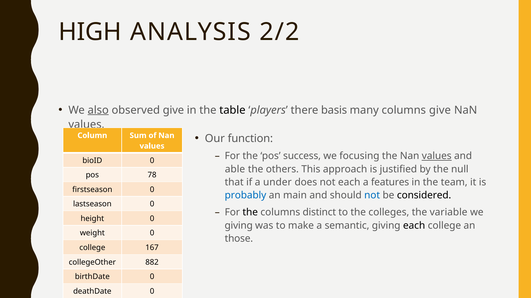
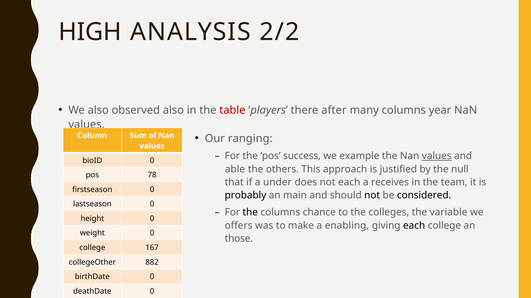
also underline: present -> none (98, 110)
observed give: give -> also (173, 110)
table colour: black -> red (232, 110)
basis: basis -> after (334, 110)
columns give: give -> year (440, 110)
function: function -> ranging (250, 139)
focusing: focusing -> example (359, 156)
features: features -> receives (390, 183)
probably colour: blue -> black (245, 196)
not colour: blue -> black (372, 196)
distinct: distinct -> chance (319, 213)
giving: giving -> offers (239, 226)
semantic: semantic -> enabling (347, 226)
